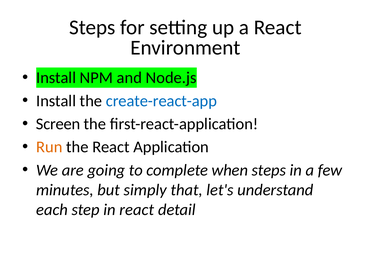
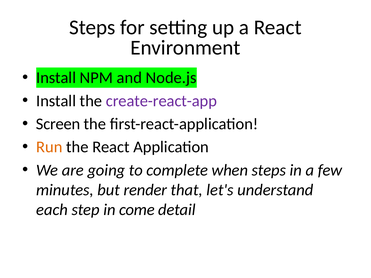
create-react-app colour: blue -> purple (161, 101)
simply: simply -> render (145, 190)
in react: react -> come (137, 210)
